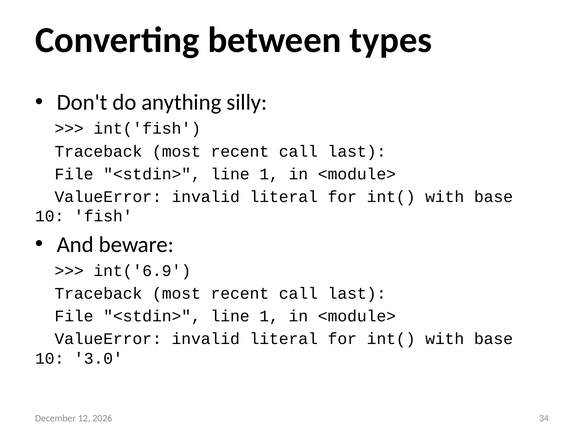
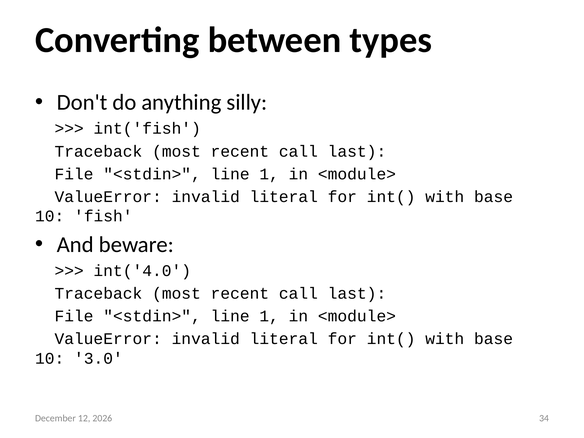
int('6.9: int('6.9 -> int('4.0 (142, 271)
